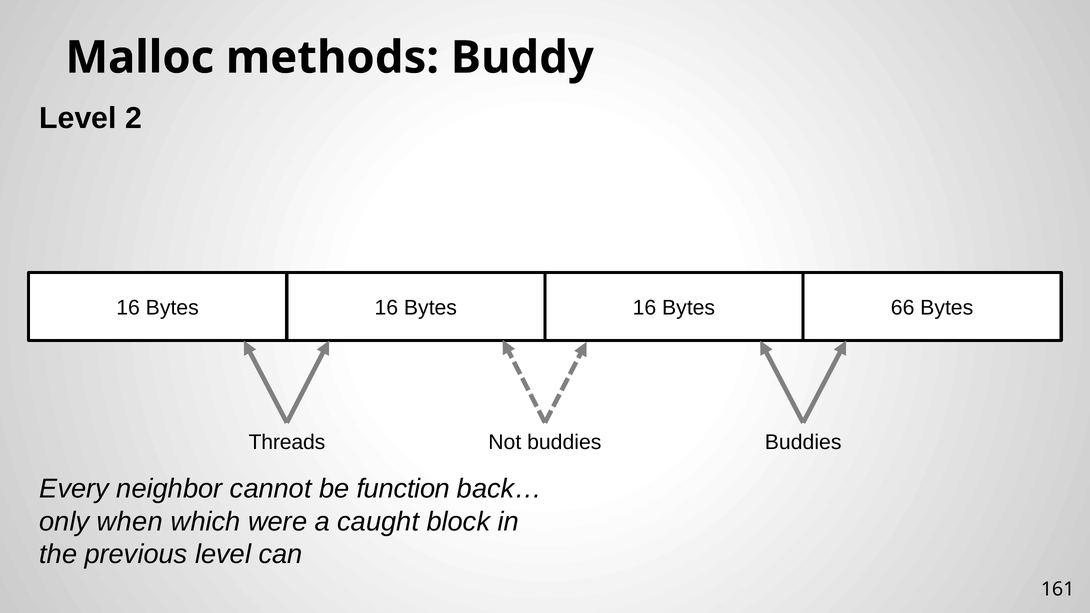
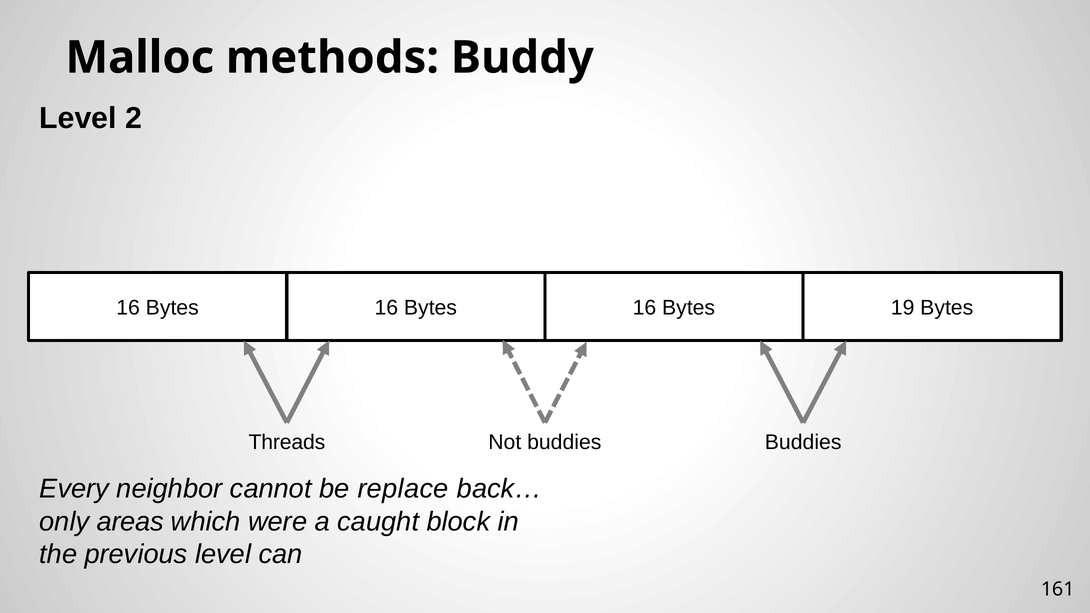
66: 66 -> 19 (903, 308)
function: function -> replace (403, 489)
when: when -> areas (130, 522)
